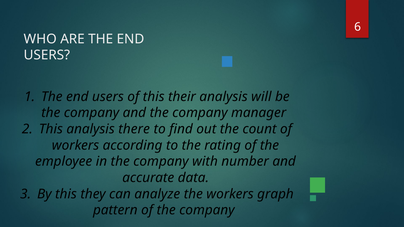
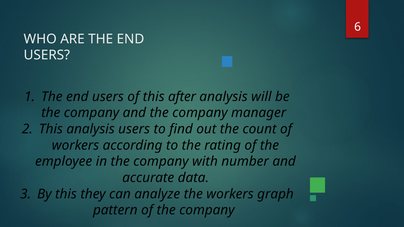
their: their -> after (182, 97)
analysis there: there -> users (134, 129)
